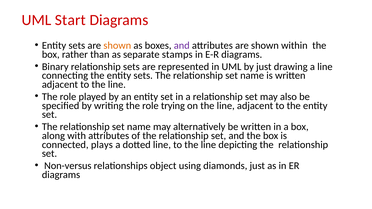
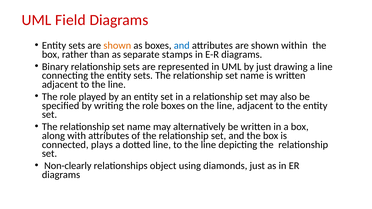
Start: Start -> Field (70, 20)
and colour: purple -> blue (182, 46)
role trying: trying -> boxes (173, 106)
Non-versus: Non-versus -> Non-clearly (68, 166)
